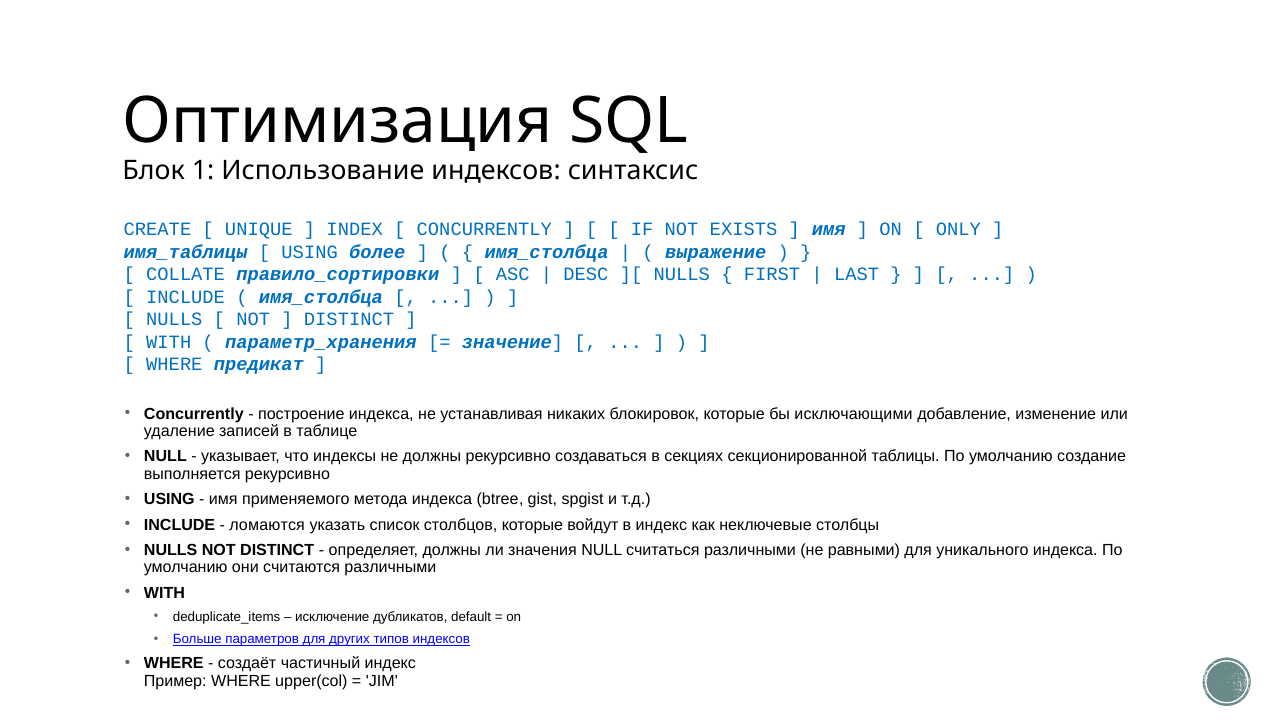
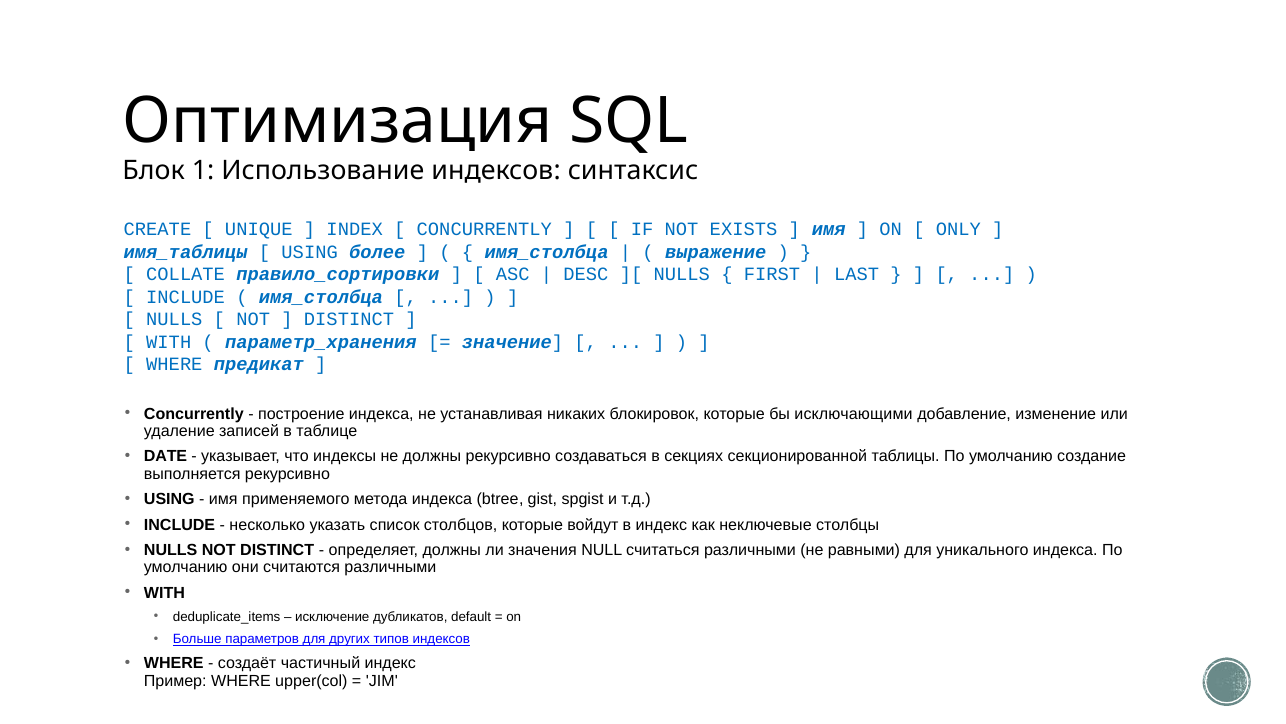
NULL: NULL -> DATE (166, 456)
ломаются: ломаются -> несколько (267, 524)
